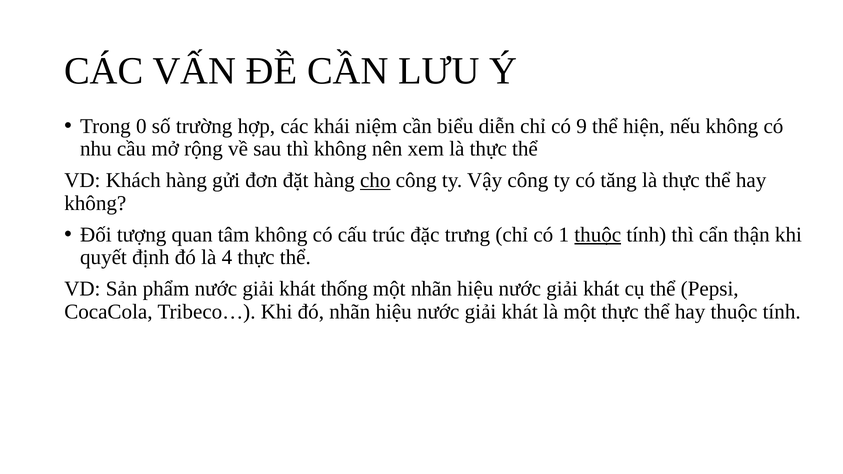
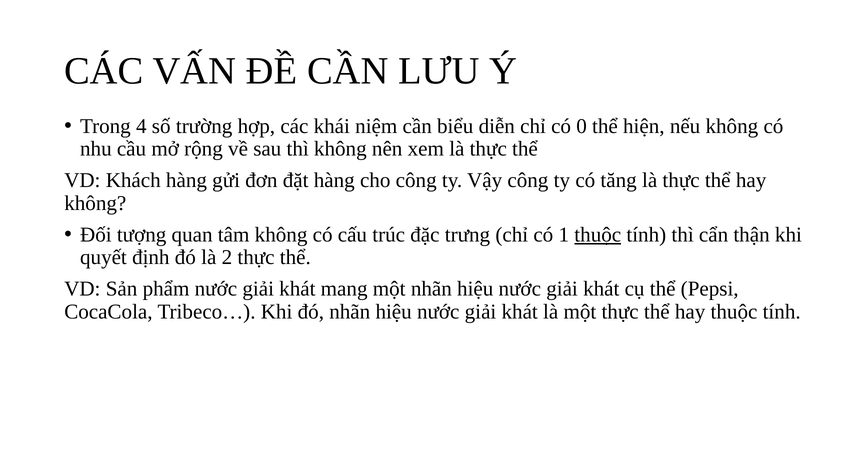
0: 0 -> 4 (141, 126)
9: 9 -> 0 (582, 126)
cho underline: present -> none (375, 181)
4: 4 -> 2 (227, 258)
thống: thống -> mang (344, 289)
